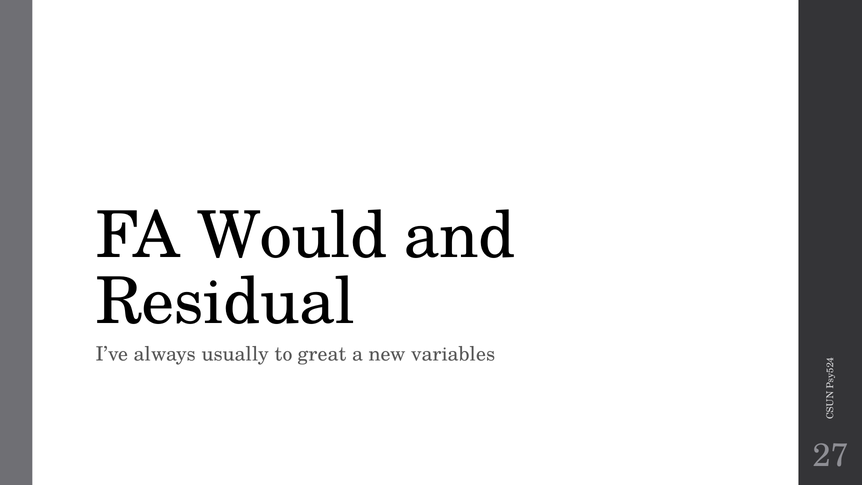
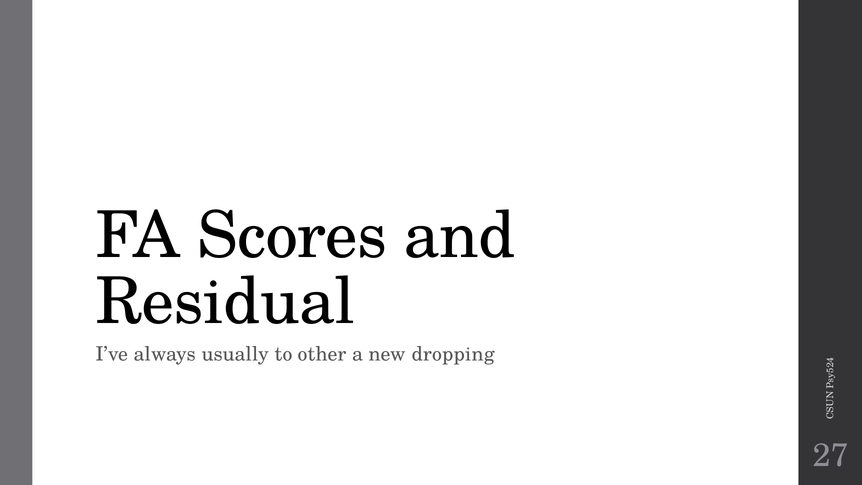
Would: Would -> Scores (292, 236)
great: great -> other (322, 354)
variables: variables -> dropping (453, 354)
